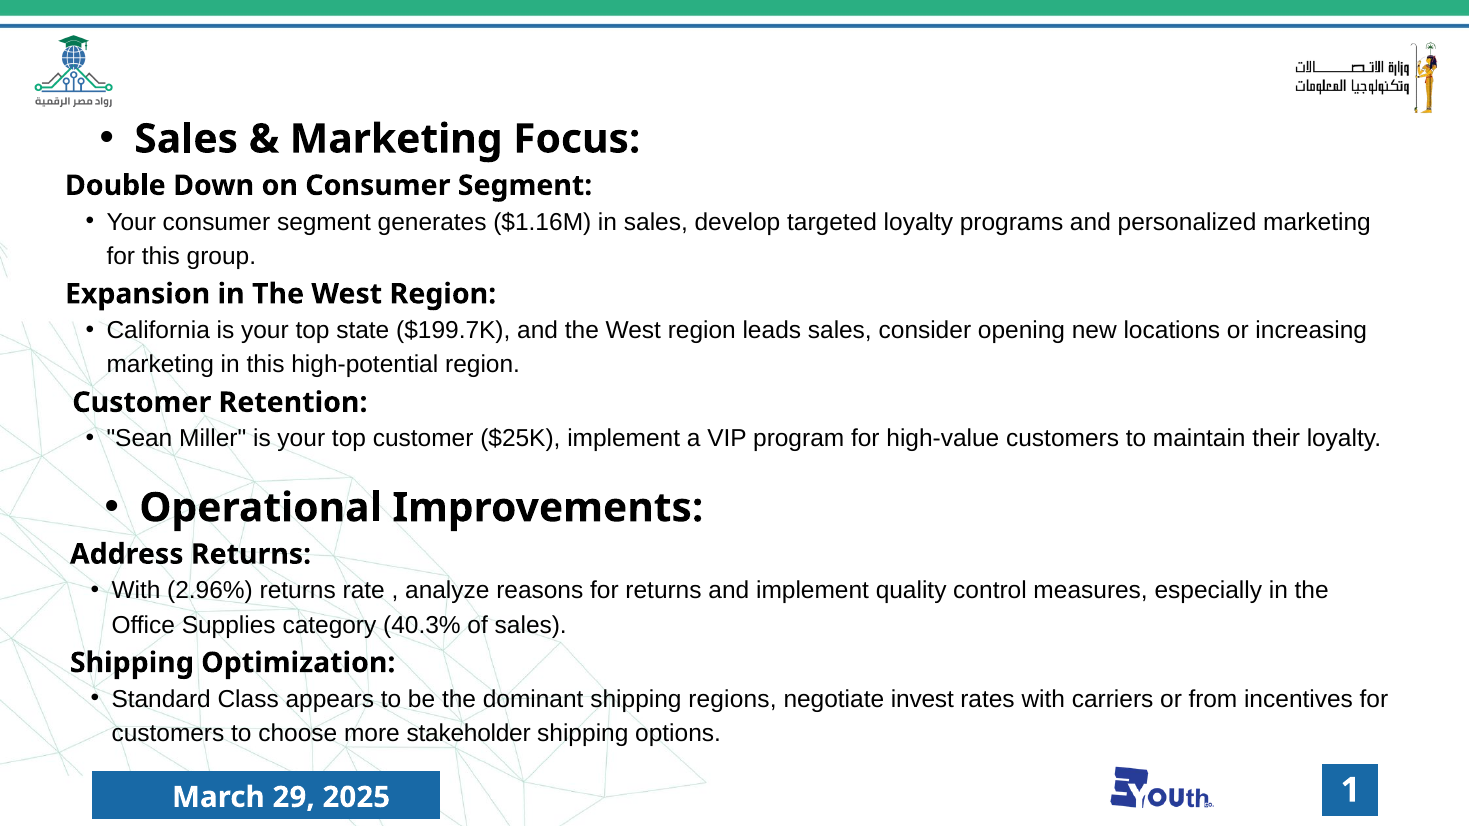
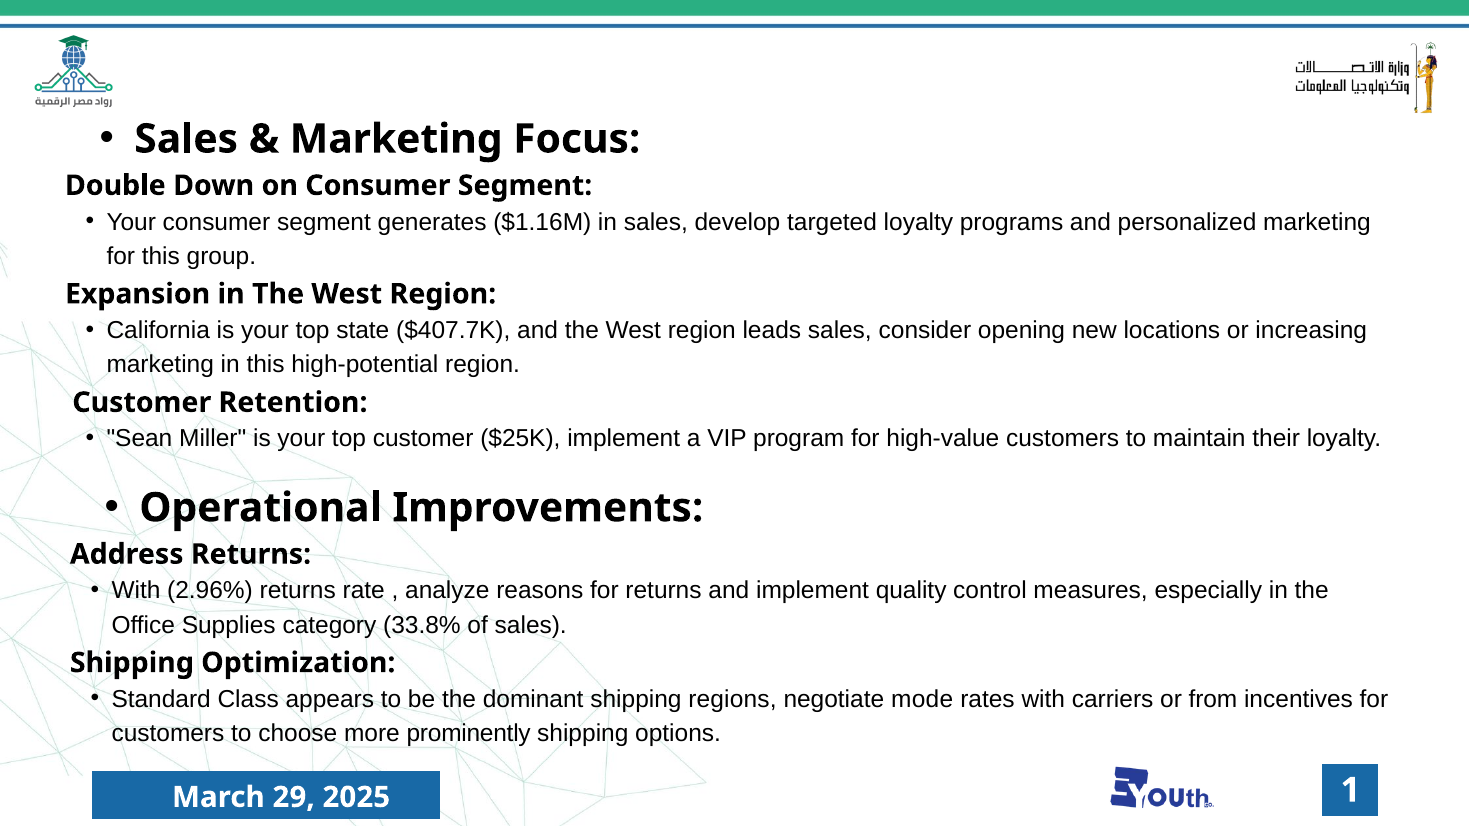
$199.7K: $199.7K -> $407.7K (453, 331)
40.3%: 40.3% -> 33.8% (422, 625)
invest: invest -> mode (922, 699)
stakeholder: stakeholder -> prominently (469, 734)
